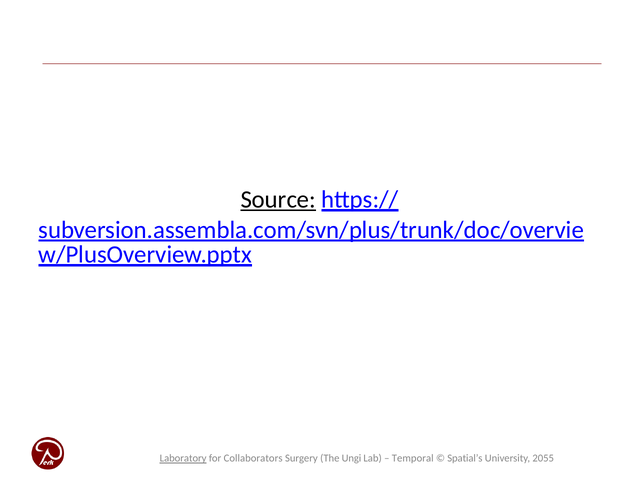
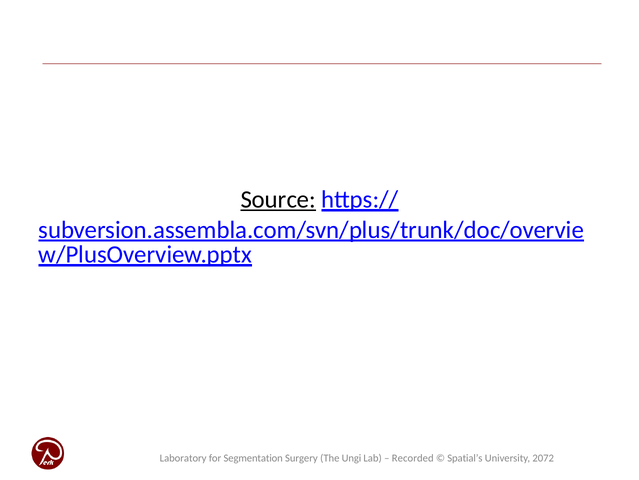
Laboratory underline: present -> none (183, 458)
Collaborators: Collaborators -> Segmentation (253, 458)
Temporal: Temporal -> Recorded (413, 458)
2055: 2055 -> 2072 (543, 458)
